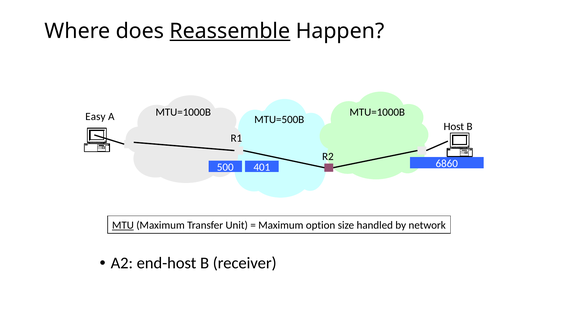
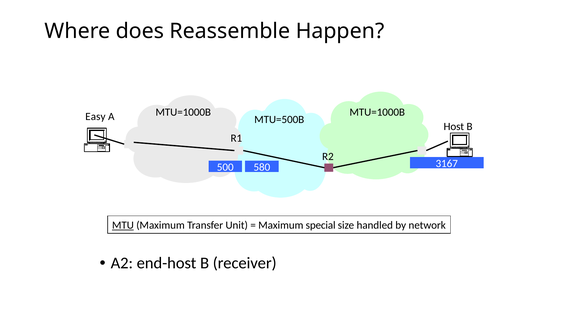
Reassemble underline: present -> none (230, 31)
6860: 6860 -> 3167 (447, 164)
401: 401 -> 580 (262, 167)
option: option -> special (321, 226)
